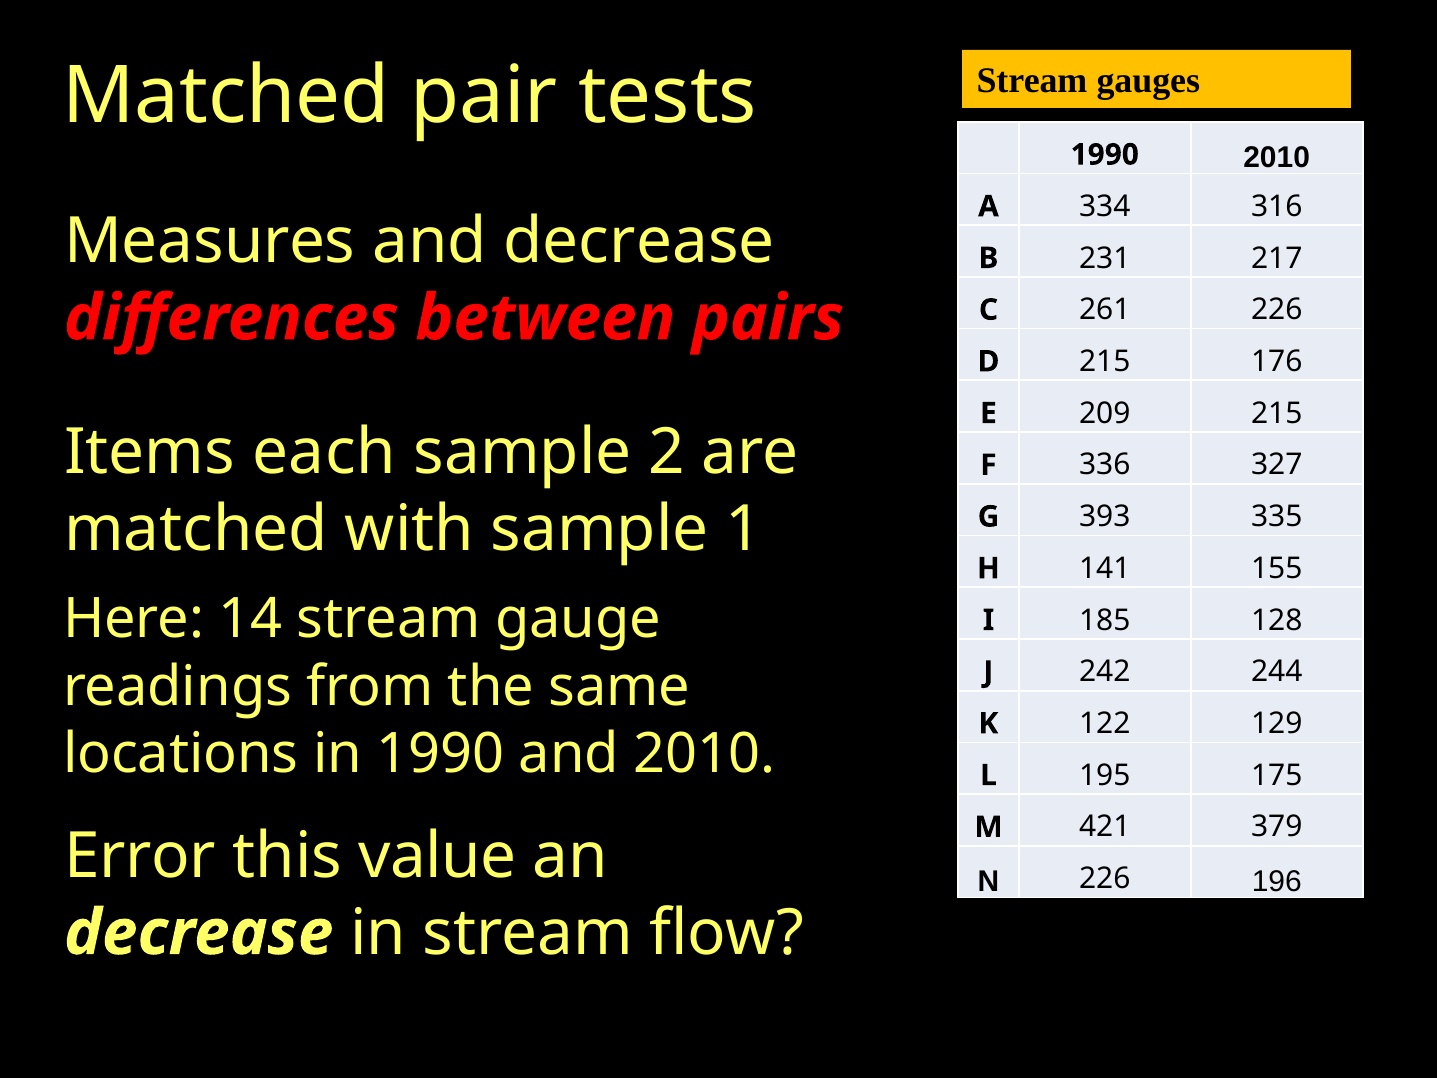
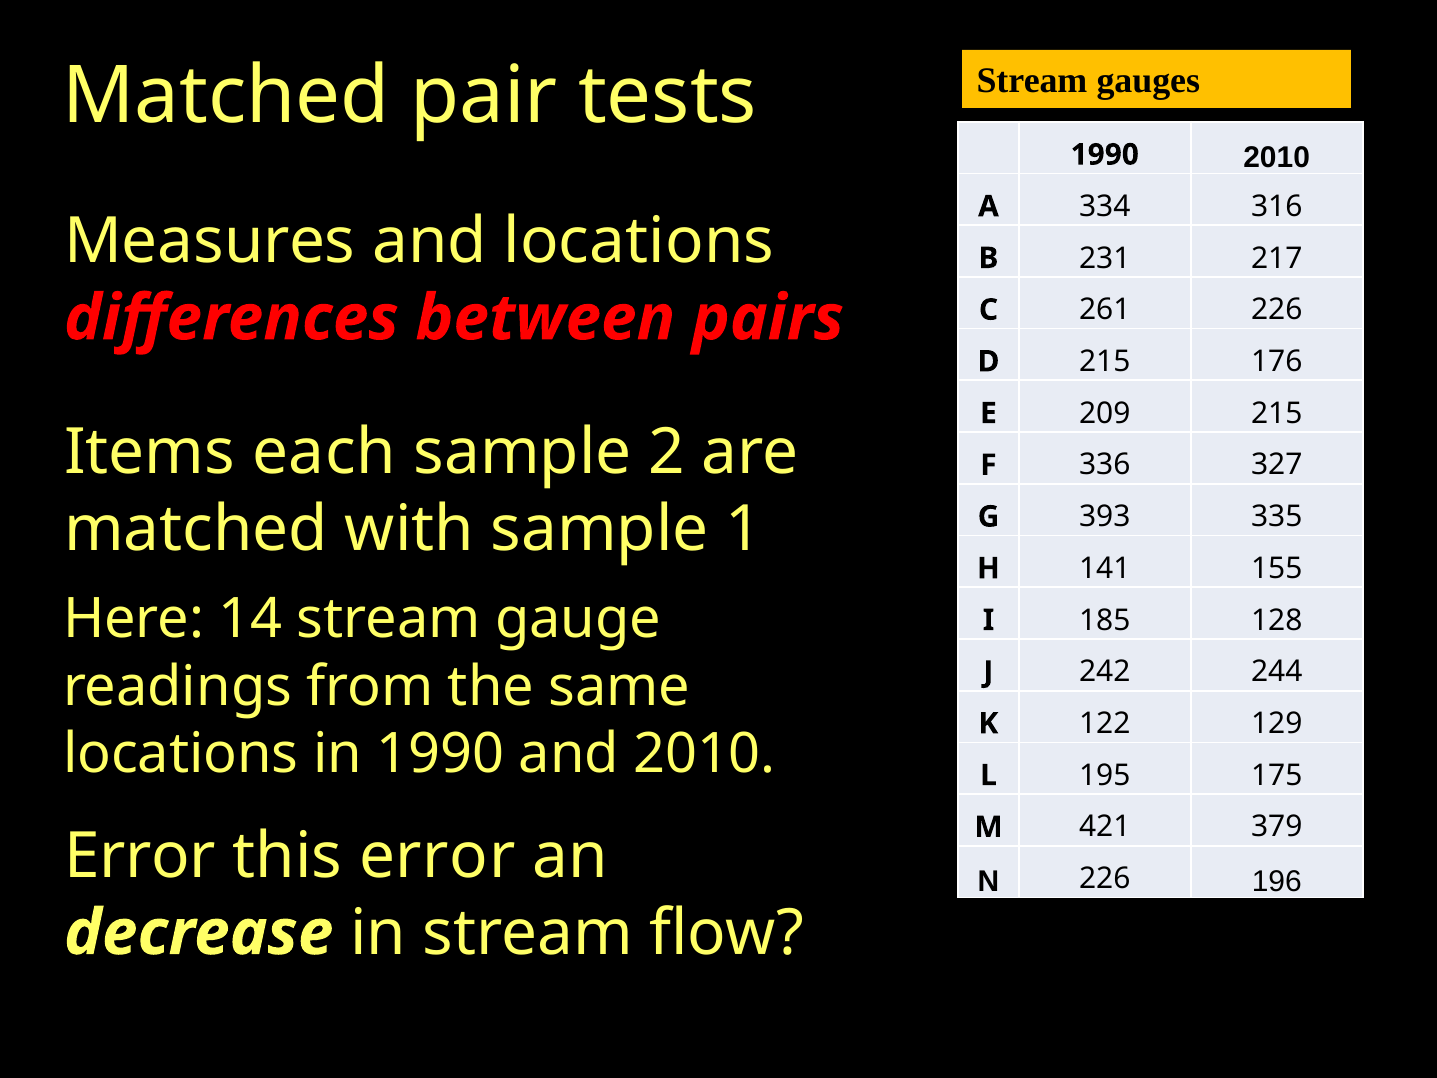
and decrease: decrease -> locations (639, 242)
this value: value -> error (437, 856)
